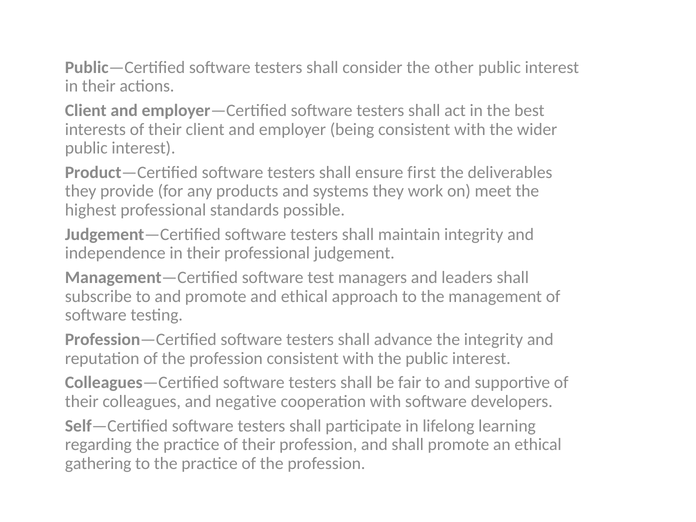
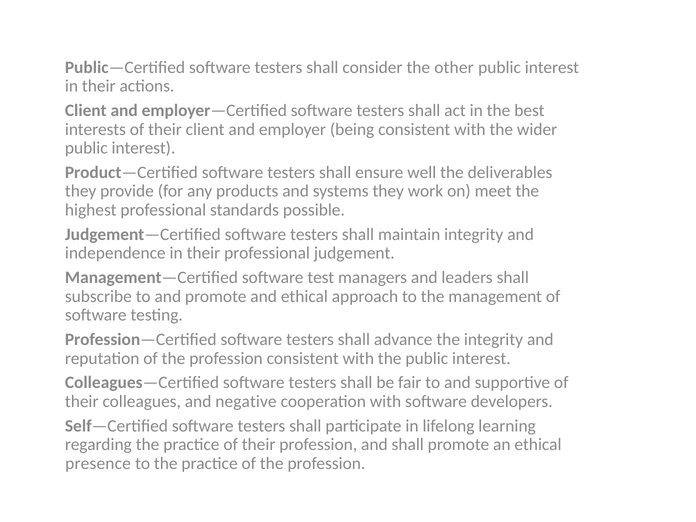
first: first -> well (422, 172)
gathering: gathering -> presence (98, 463)
